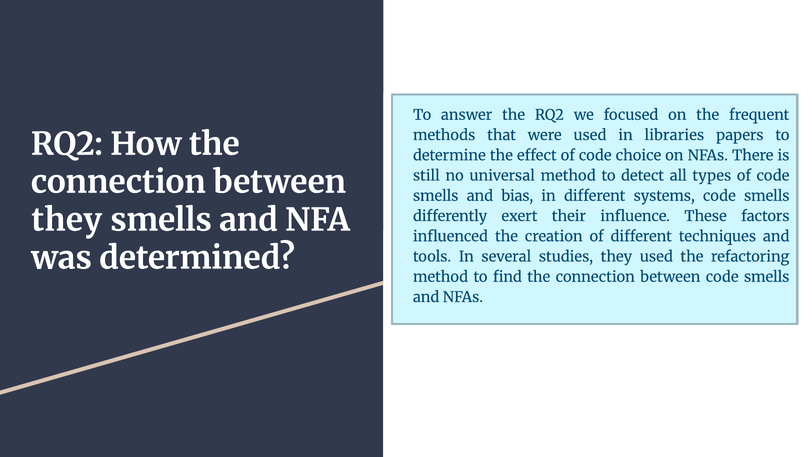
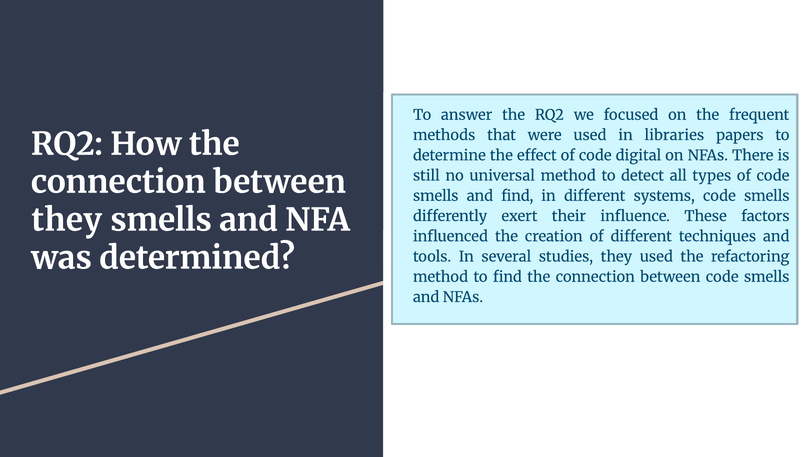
choice: choice -> digital (638, 155)
and bias: bias -> find (517, 196)
